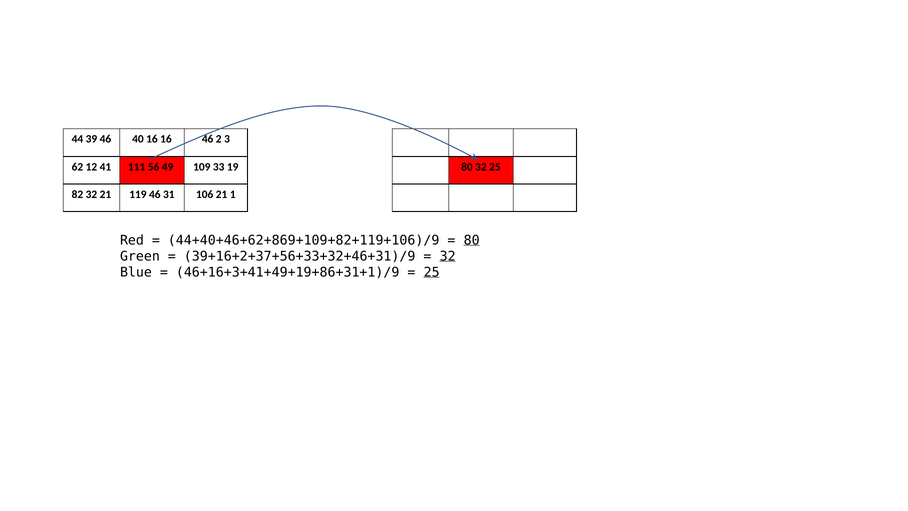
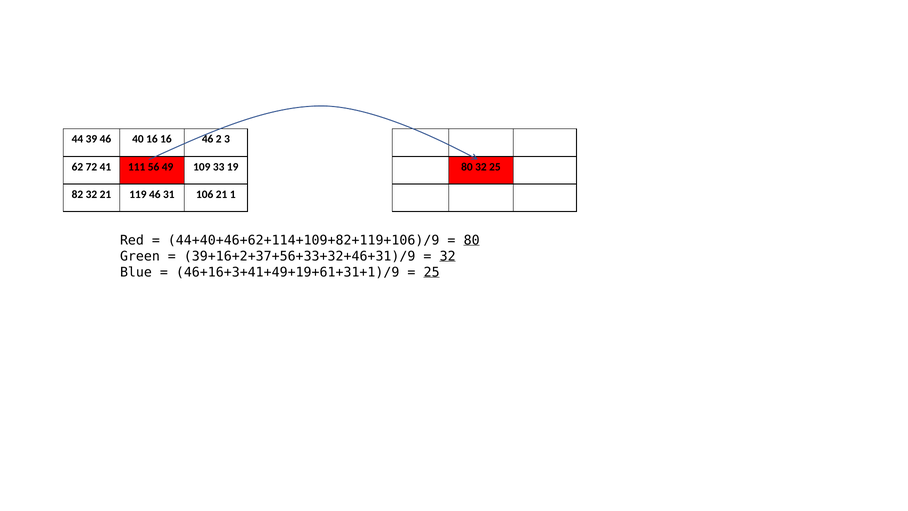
12: 12 -> 72 (91, 167)
44+40+46+62+869+109+82+119+106)/9: 44+40+46+62+869+109+82+119+106)/9 -> 44+40+46+62+114+109+82+119+106)/9 (304, 240)
46+16+3+41+49+19+86+31+1)/9: 46+16+3+41+49+19+86+31+1)/9 -> 46+16+3+41+49+19+61+31+1)/9 (288, 272)
